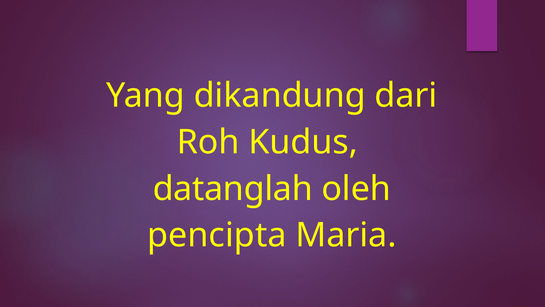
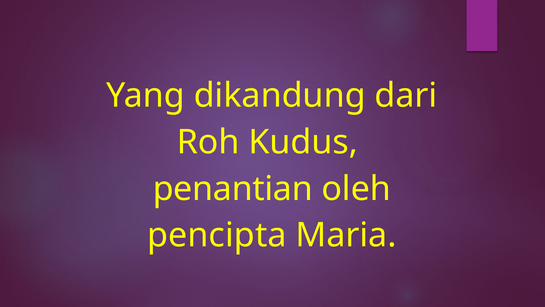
datanglah: datanglah -> penantian (233, 189)
